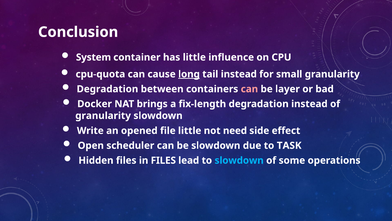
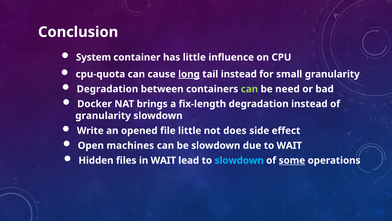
can colour: pink -> light green (249, 89)
layer: layer -> need (287, 89)
need: need -> does (235, 130)
scheduler: scheduler -> machines (130, 145)
to TASK: TASK -> WAIT (289, 145)
in FILES: FILES -> WAIT (163, 160)
some underline: none -> present (292, 160)
